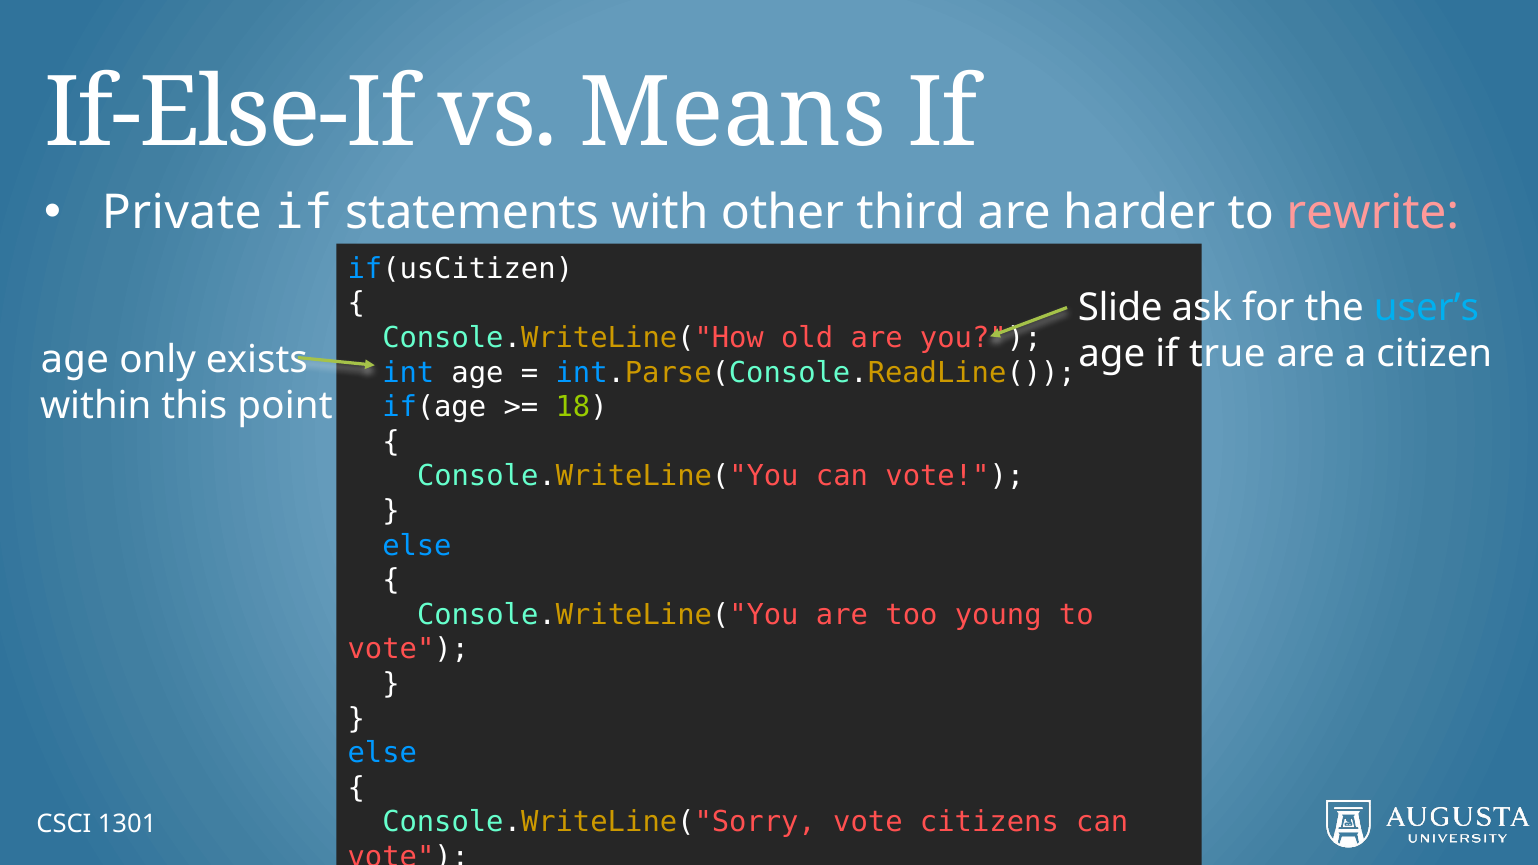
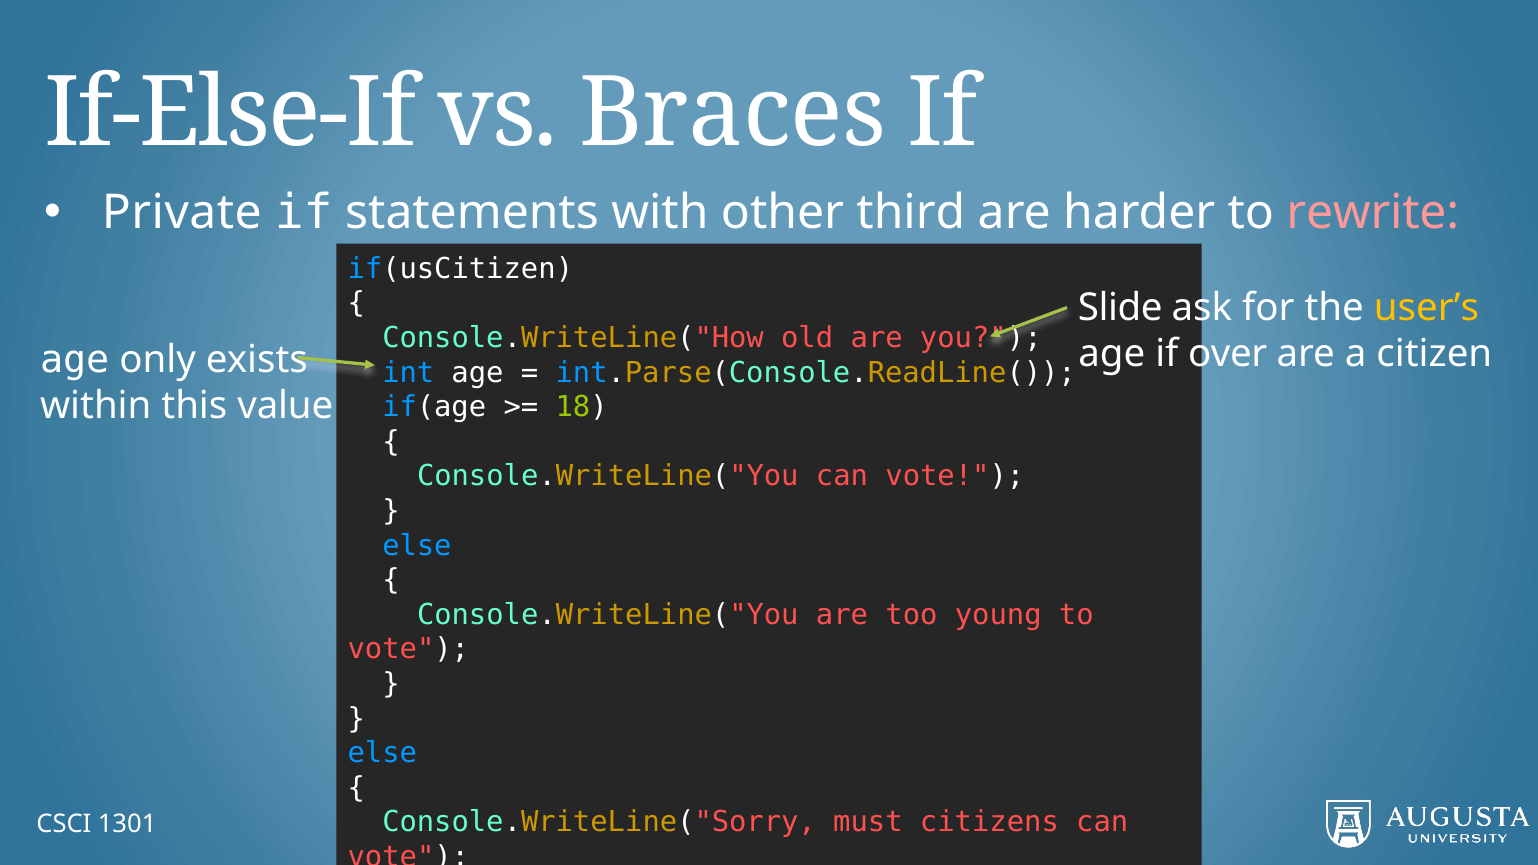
Means: Means -> Braces (733, 114)
user’s colour: light blue -> yellow (1426, 308)
true: true -> over (1228, 354)
point: point -> value (285, 406)
Console.WriteLine("Sorry vote: vote -> must (868, 823)
